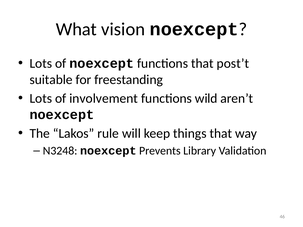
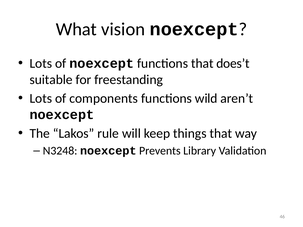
post’t: post’t -> does’t (233, 64)
involvement: involvement -> components (104, 99)
